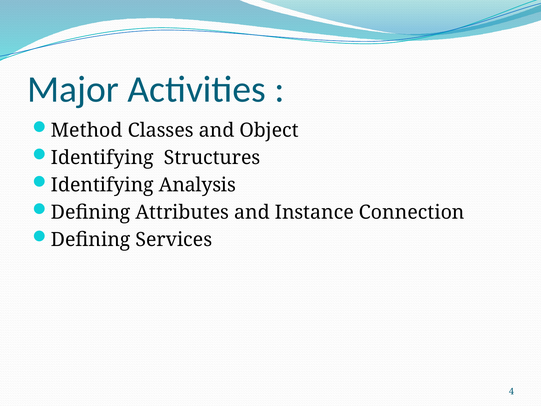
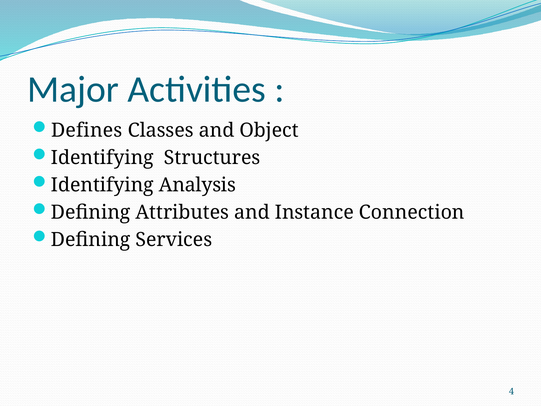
Method: Method -> Defines (87, 130)
